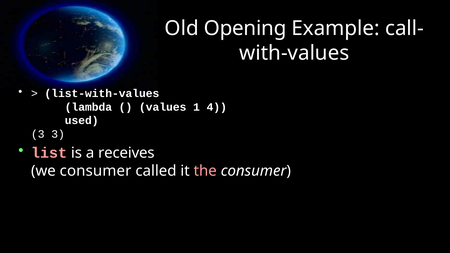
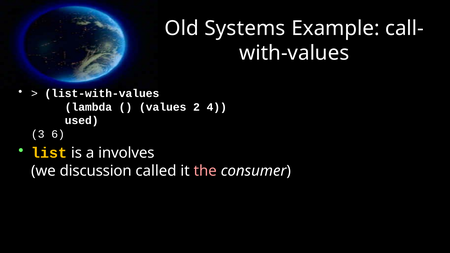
Opening: Opening -> Systems (245, 28)
1: 1 -> 2 (196, 107)
3 3: 3 -> 6 (58, 134)
list colour: pink -> yellow (49, 153)
receives: receives -> involves (126, 153)
we consumer: consumer -> discussion (96, 171)
